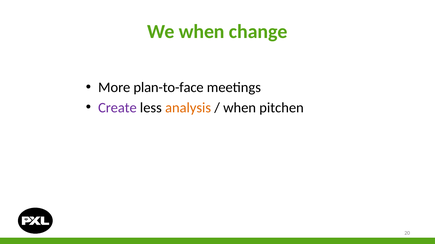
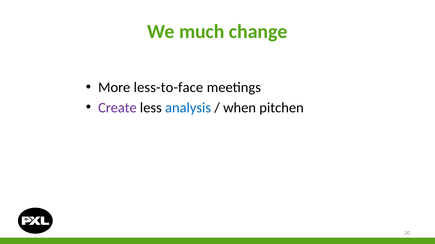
We when: when -> much (202, 32)
plan-to-face: plan-to-face -> less-to-face (168, 88)
analysis colour: orange -> blue (188, 108)
